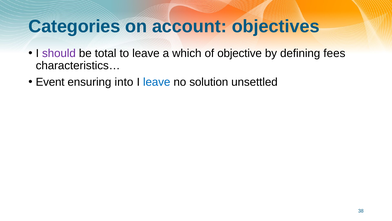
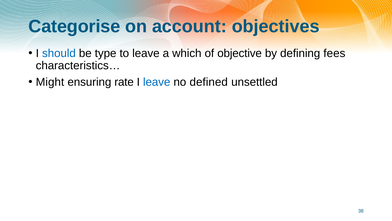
Categories: Categories -> Categorise (74, 26)
should colour: purple -> blue (59, 53)
total: total -> type (106, 53)
Event: Event -> Might (50, 82)
into: into -> rate (124, 82)
solution: solution -> defined (209, 82)
